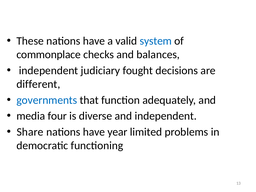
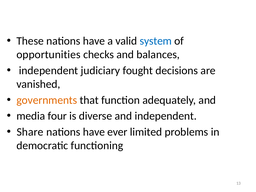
commonplace: commonplace -> opportunities (48, 55)
different: different -> vanished (38, 84)
governments colour: blue -> orange (47, 100)
year: year -> ever (117, 132)
